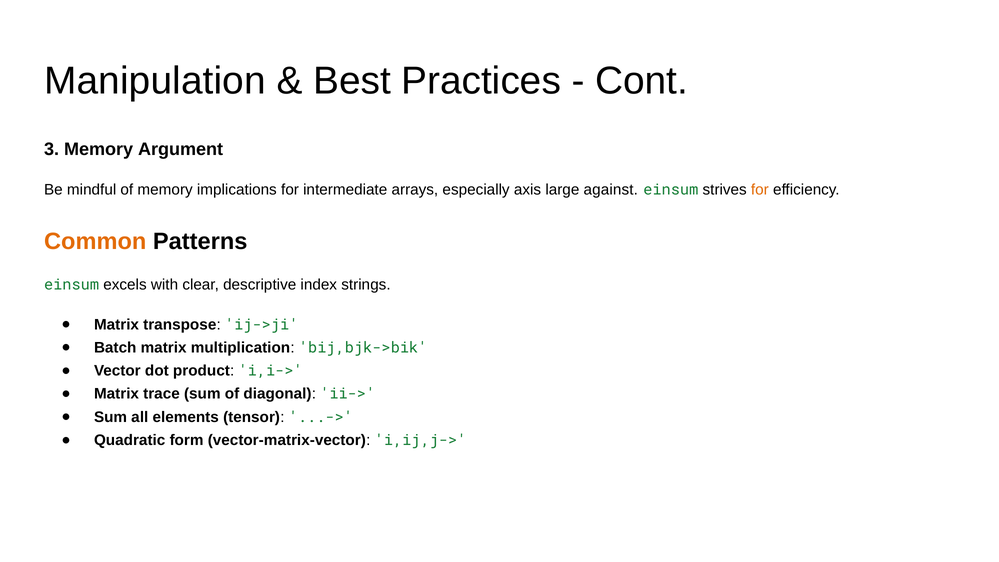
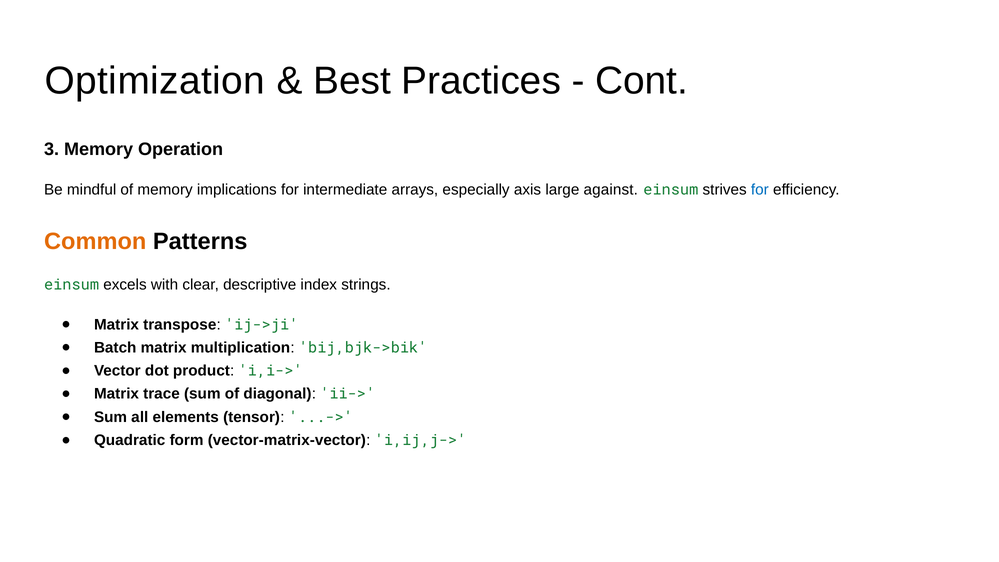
Manipulation: Manipulation -> Optimization (155, 81)
Argument: Argument -> Operation (181, 149)
for colour: orange -> blue (760, 190)
